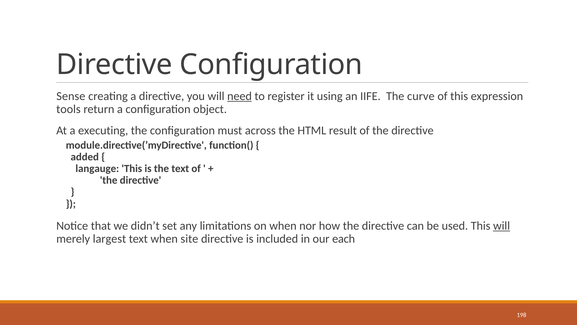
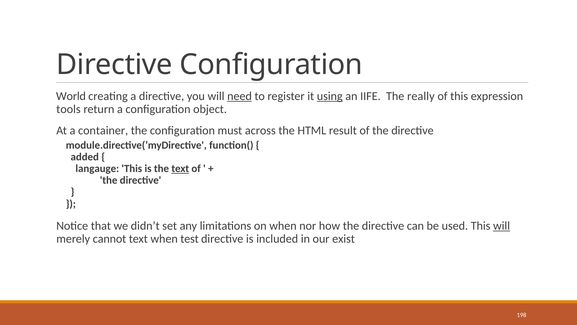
Sense: Sense -> World (71, 96)
using underline: none -> present (330, 96)
curve: curve -> really (421, 96)
executing: executing -> container (103, 130)
text underline: none -> present (180, 168)
largest: largest -> cannot (110, 238)
site: site -> test (190, 238)
each: each -> exist (344, 238)
